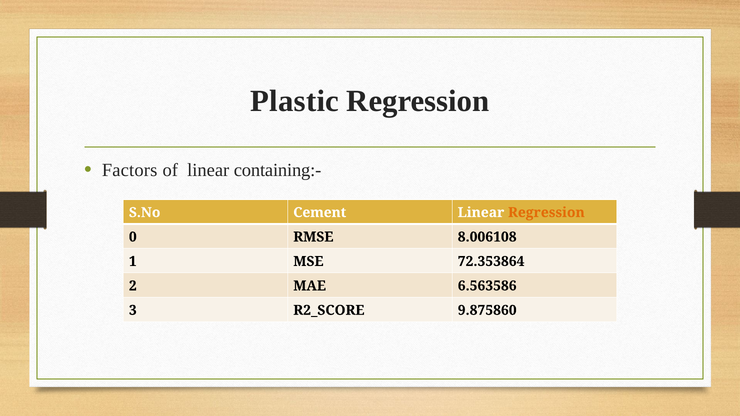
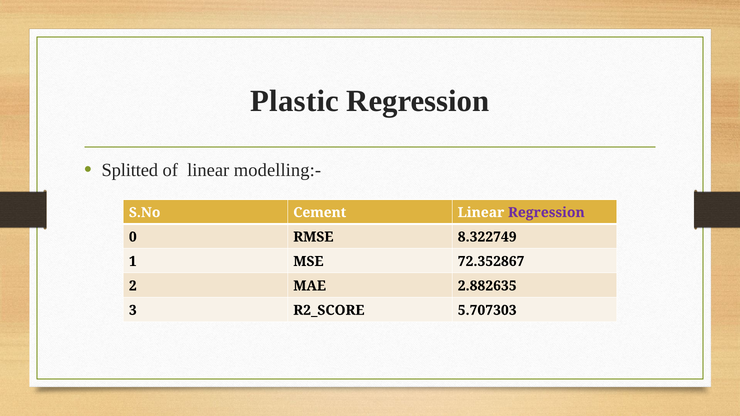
Factors: Factors -> Splitted (130, 170)
containing:-: containing:- -> modelling:- (277, 170)
Regression colour: orange -> purple (546, 213)
8.006108: 8.006108 -> 8.322749 (487, 237)
72.353864: 72.353864 -> 72.352867 (491, 262)
6.563586: 6.563586 -> 2.882635 (487, 286)
9.875860: 9.875860 -> 5.707303 (487, 310)
